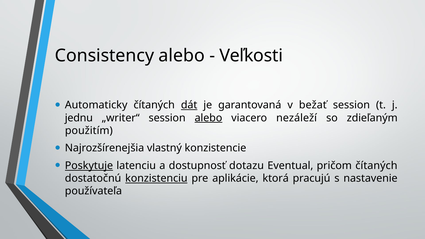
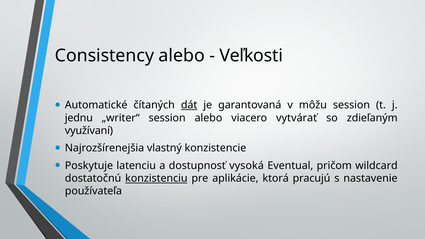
Automaticky: Automaticky -> Automatické (96, 105)
bežať: bežať -> môžu (313, 105)
alebo underline: present -> none (208, 118)
nezáleží: nezáleží -> vytvárať (297, 118)
použitím: použitím -> využívaní (89, 131)
Poskytuje underline: present -> none (89, 166)
dotazu: dotazu -> vysoká (247, 166)
pričom čítaných: čítaných -> wildcard (376, 166)
